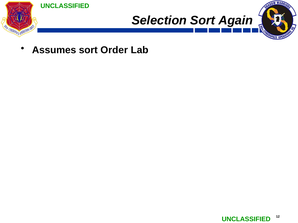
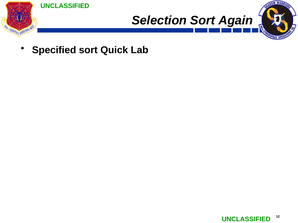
Assumes: Assumes -> Specified (54, 50)
Order: Order -> Quick (114, 50)
